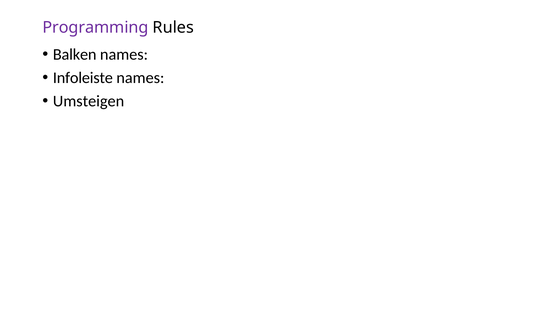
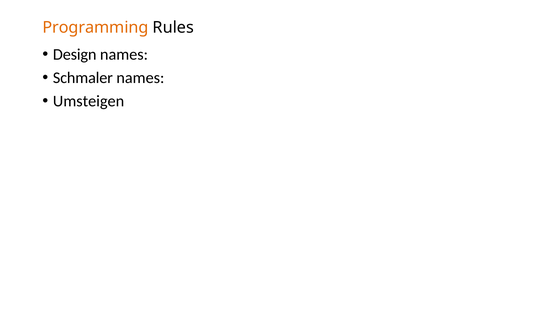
Programming colour: purple -> orange (95, 27)
Balken: Balken -> Design (75, 55)
Infoleiste: Infoleiste -> Schmaler (83, 78)
